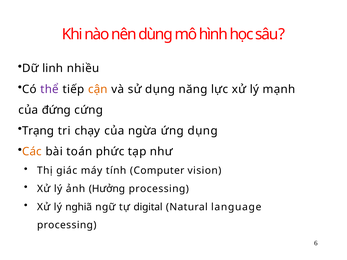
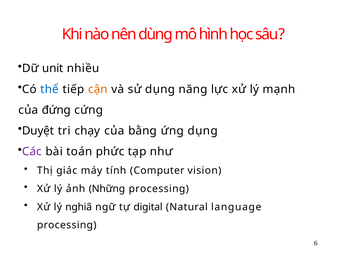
linh: linh -> unit (53, 68)
thể colour: purple -> blue (50, 89)
Trạng: Trạng -> Duyệt (38, 131)
ngừa: ngừa -> bằng (143, 131)
Các colour: orange -> purple (32, 152)
Hưởng: Hưởng -> Những (107, 189)
